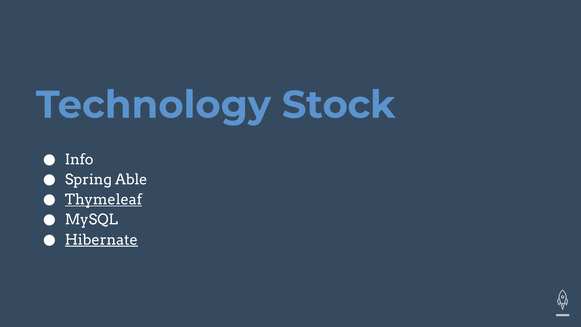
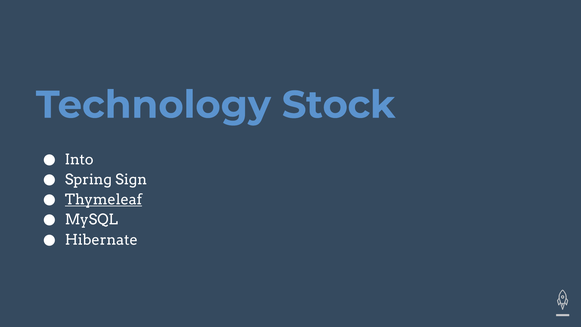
Info: Info -> Into (79, 160)
Able: Able -> Sign (131, 180)
Hibernate underline: present -> none (101, 240)
